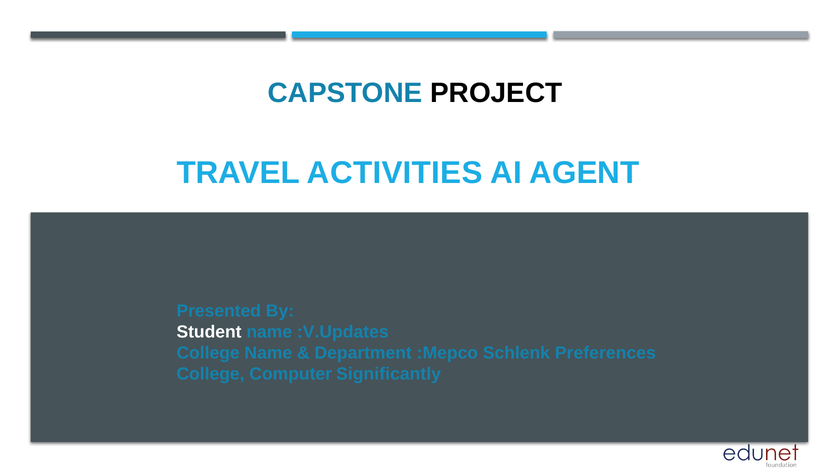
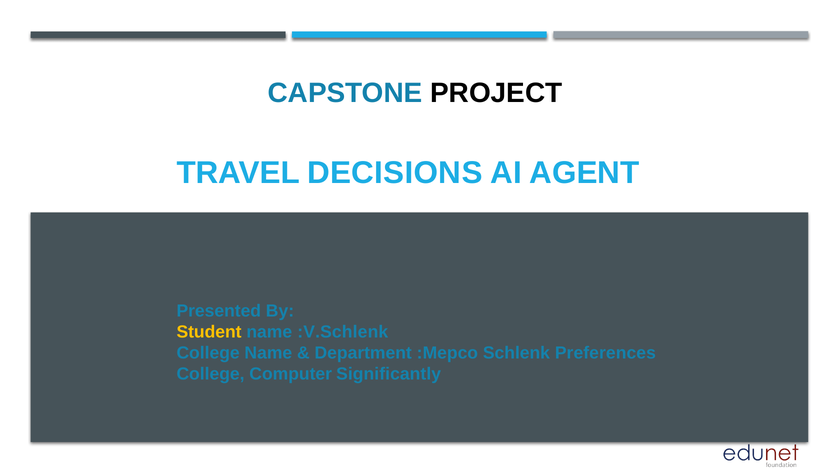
ACTIVITIES: ACTIVITIES -> DECISIONS (395, 173)
Student colour: white -> yellow (209, 332)
:V.Updates: :V.Updates -> :V.Schlenk (343, 332)
